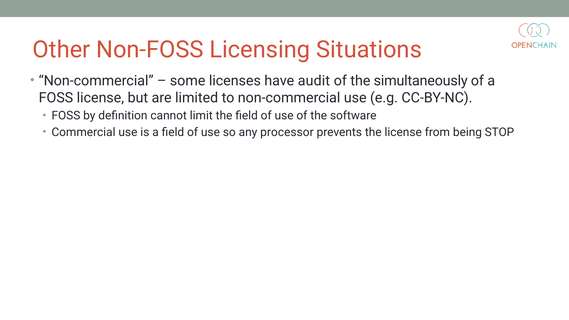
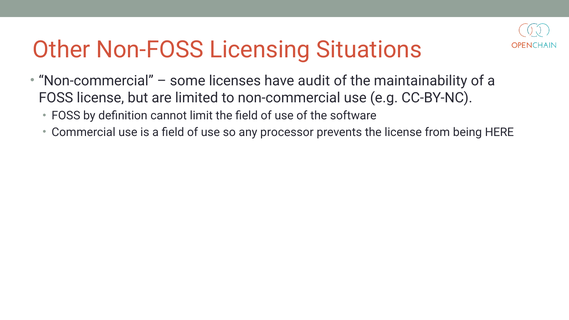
simultaneously: simultaneously -> maintainability (421, 81)
STOP: STOP -> HERE (499, 132)
